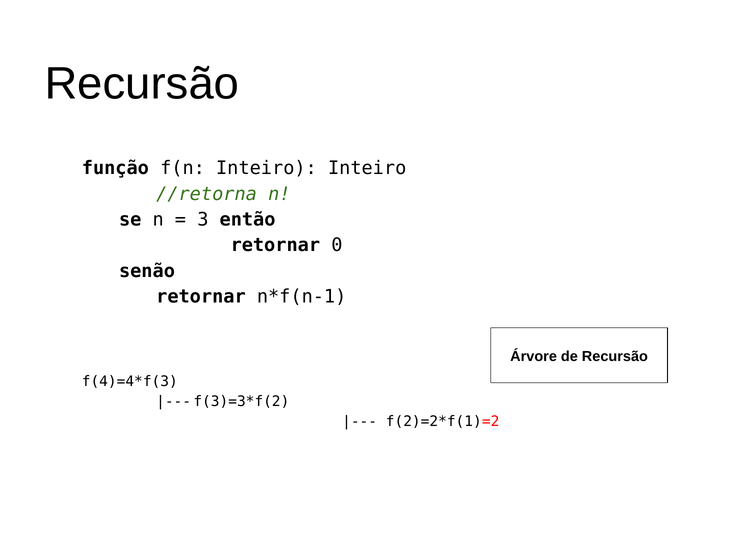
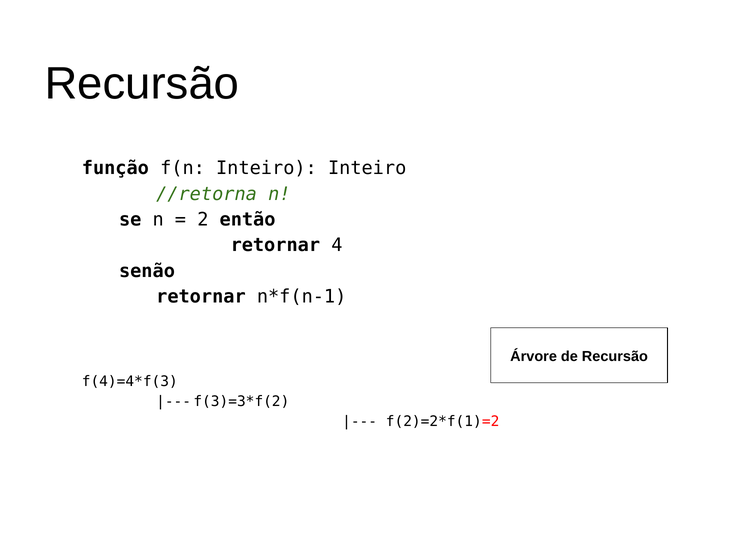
3: 3 -> 2 (203, 220)
0: 0 -> 4 (337, 245)
